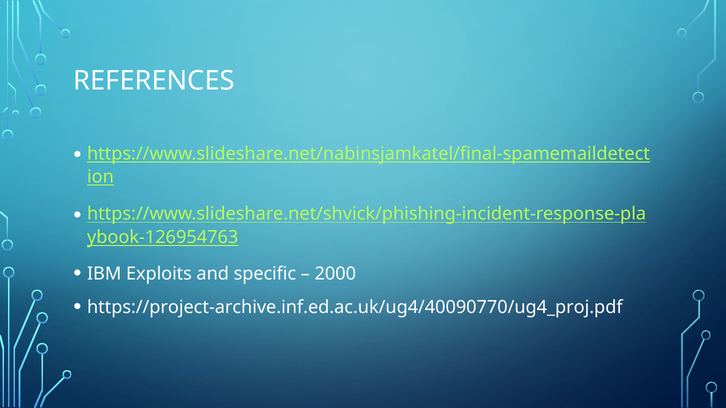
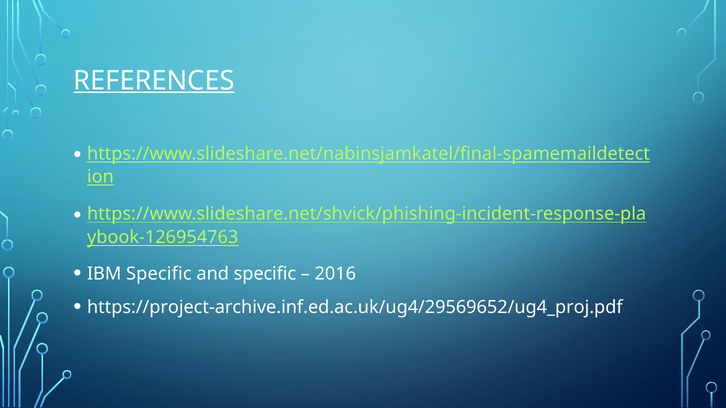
REFERENCES underline: none -> present (154, 81)
IBM Exploits: Exploits -> Specific (159, 274)
2000: 2000 -> 2016 (335, 274)
https://project-archive.inf.ed.ac.uk/ug4/40090770/ug4_proj.pdf: https://project-archive.inf.ed.ac.uk/ug4/40090770/ug4_proj.pdf -> https://project-archive.inf.ed.ac.uk/ug4/29569652/ug4_proj.pdf (355, 308)
